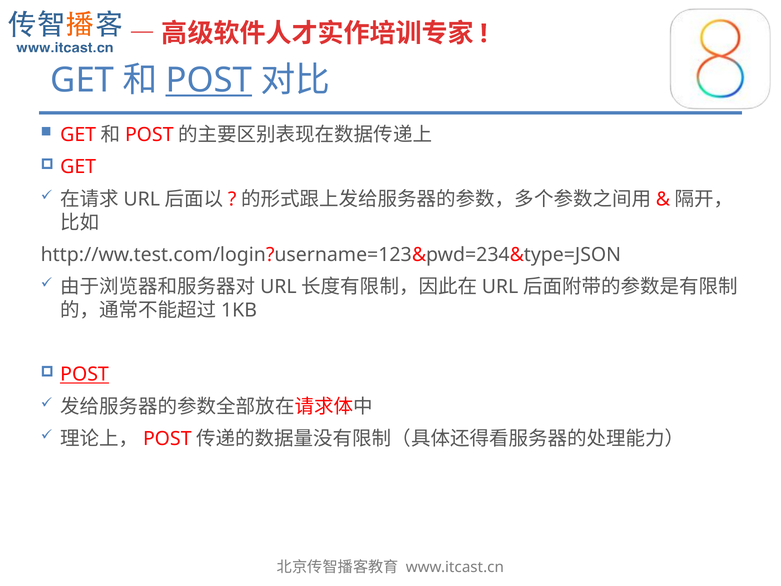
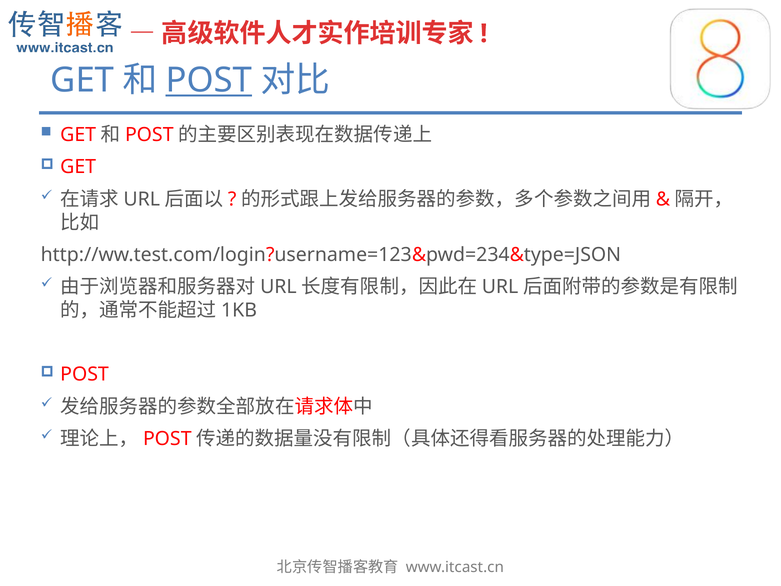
POST underline: present -> none (85, 374)
